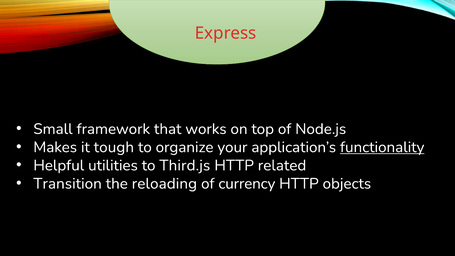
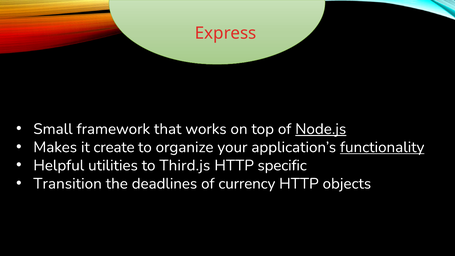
Node.js underline: none -> present (321, 129)
tough: tough -> create (114, 147)
related: related -> specific (282, 165)
reloading: reloading -> deadlines (164, 184)
